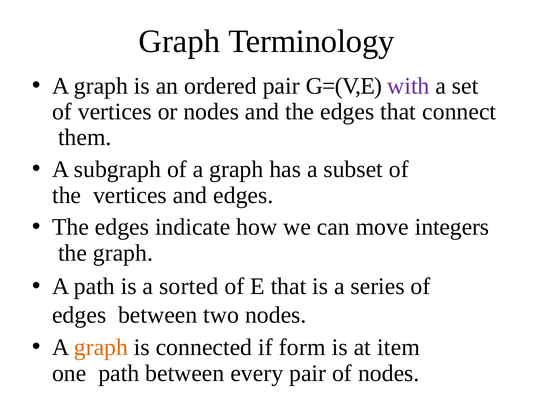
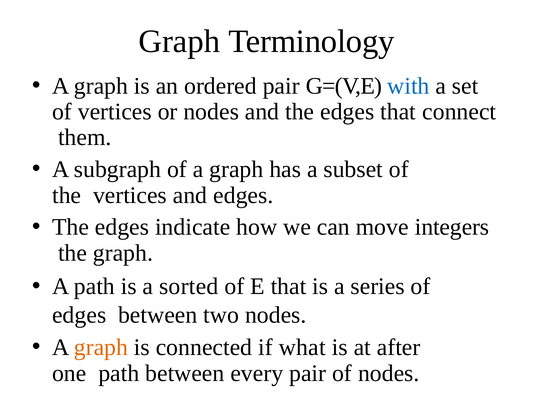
with colour: purple -> blue (408, 86)
form: form -> what (302, 348)
item: item -> after (399, 348)
